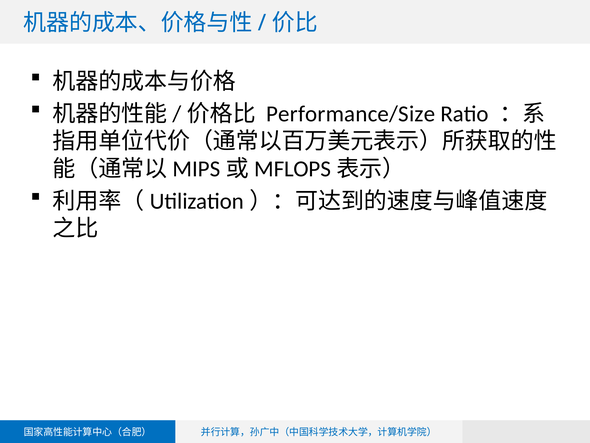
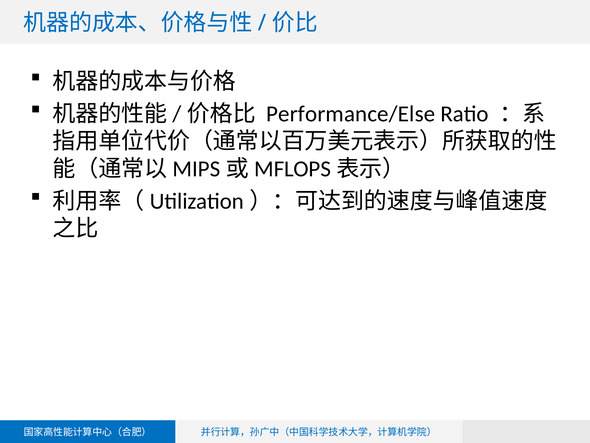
Performance/Size: Performance/Size -> Performance/Else (351, 114)
